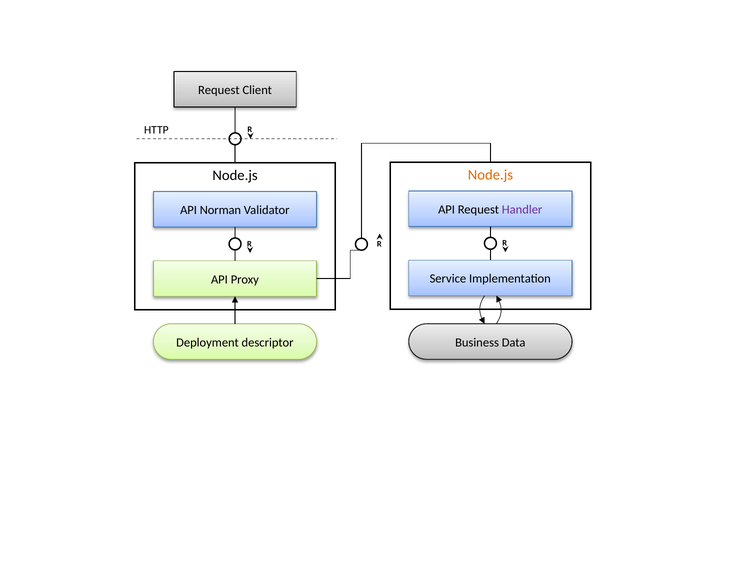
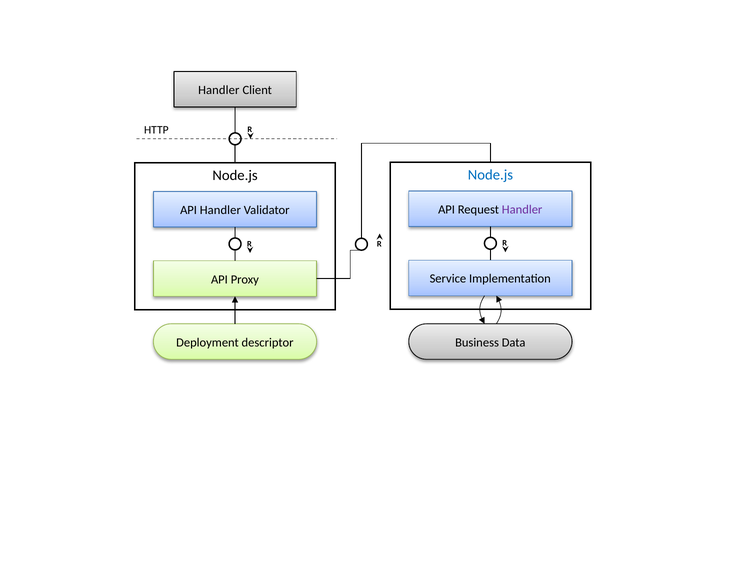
Request: Request -> Handler (219, 90)
Node.js colour: orange -> blue (490, 175)
API Norman: Norman -> Handler (220, 210)
